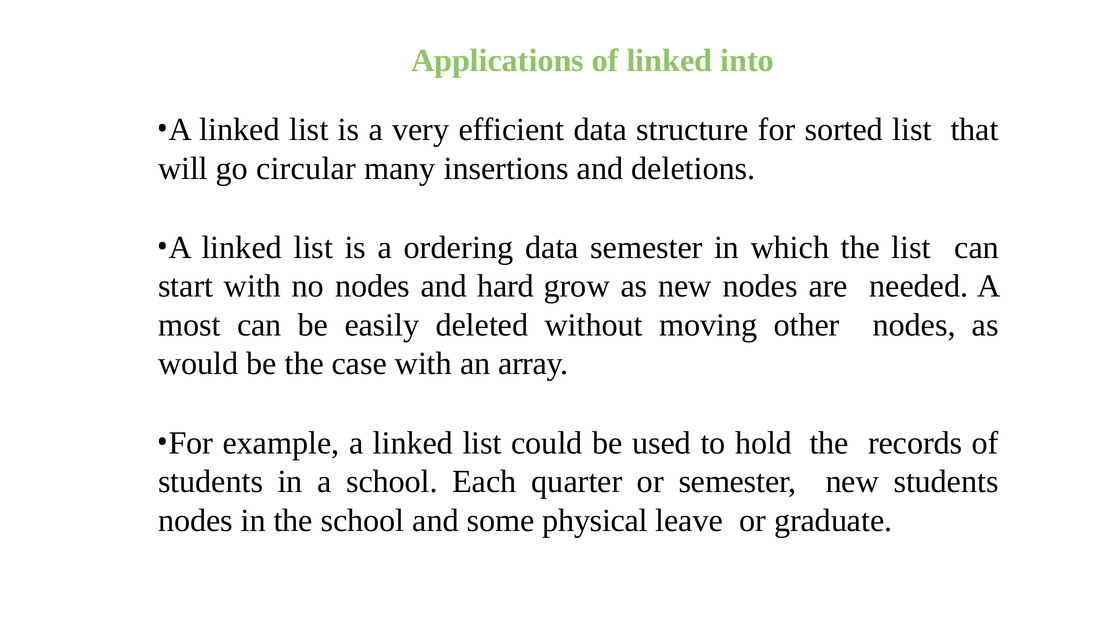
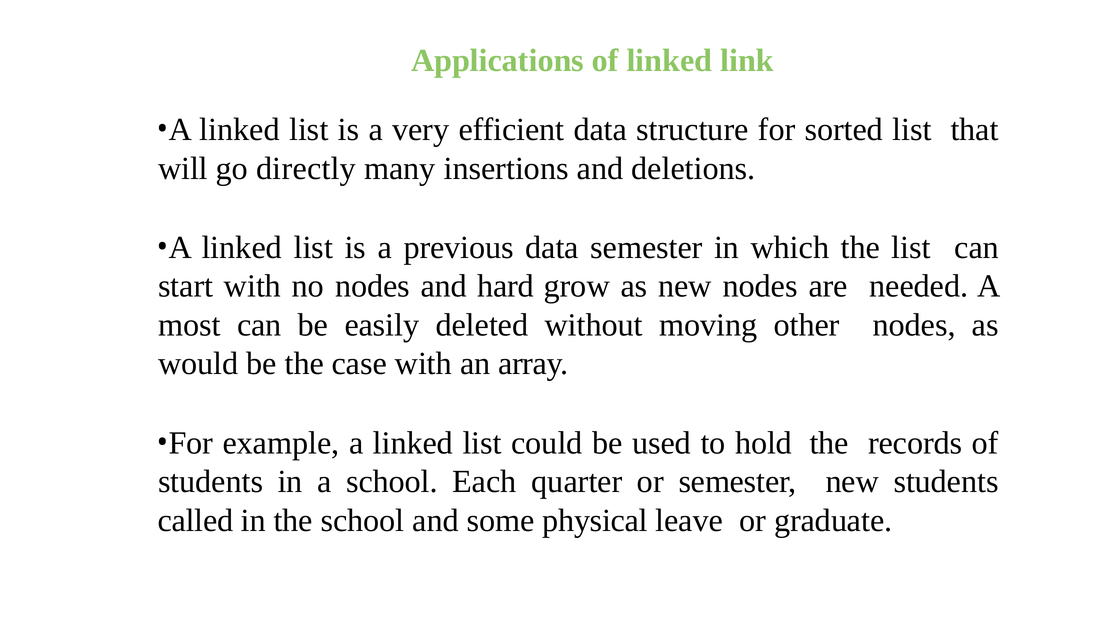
into: into -> link (747, 61)
circular: circular -> directly (306, 168)
ordering: ordering -> previous (459, 248)
nodes: nodes -> called (196, 520)
